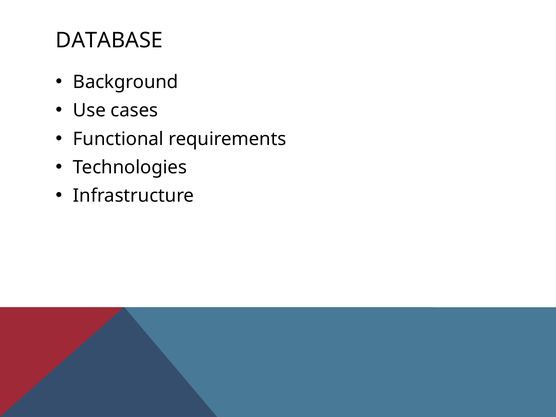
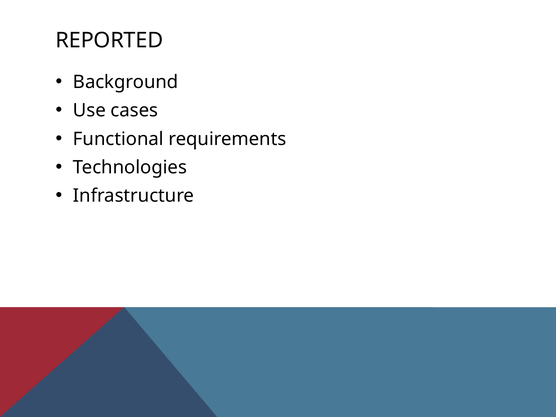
DATABASE: DATABASE -> REPORTED (109, 40)
